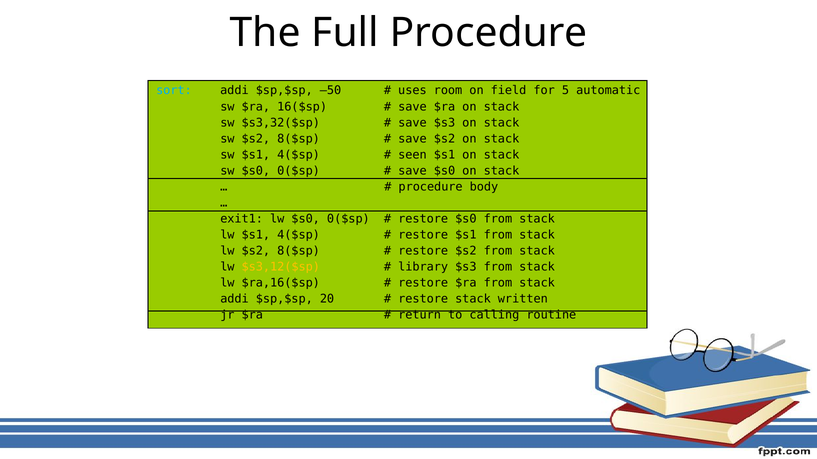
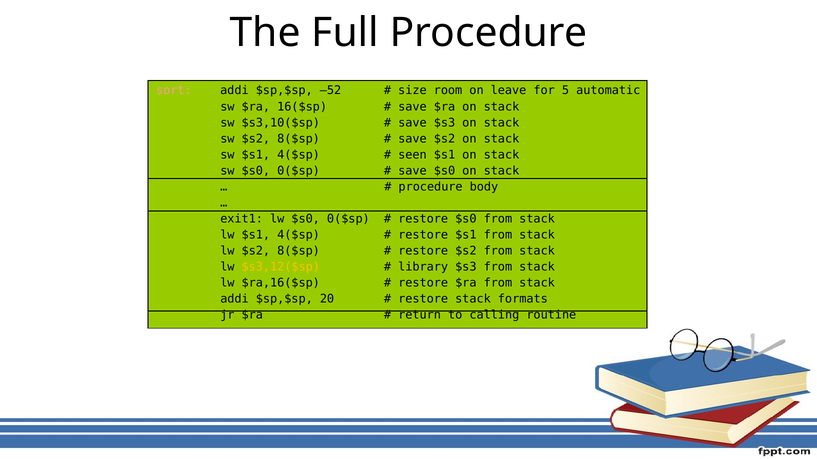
sort colour: light blue -> pink (174, 91)
–50: –50 -> –52 (331, 91)
uses: uses -> size (412, 91)
field: field -> leave (509, 91)
$s3,32($sp: $s3,32($sp -> $s3,10($sp (281, 123)
written: written -> formats (523, 299)
